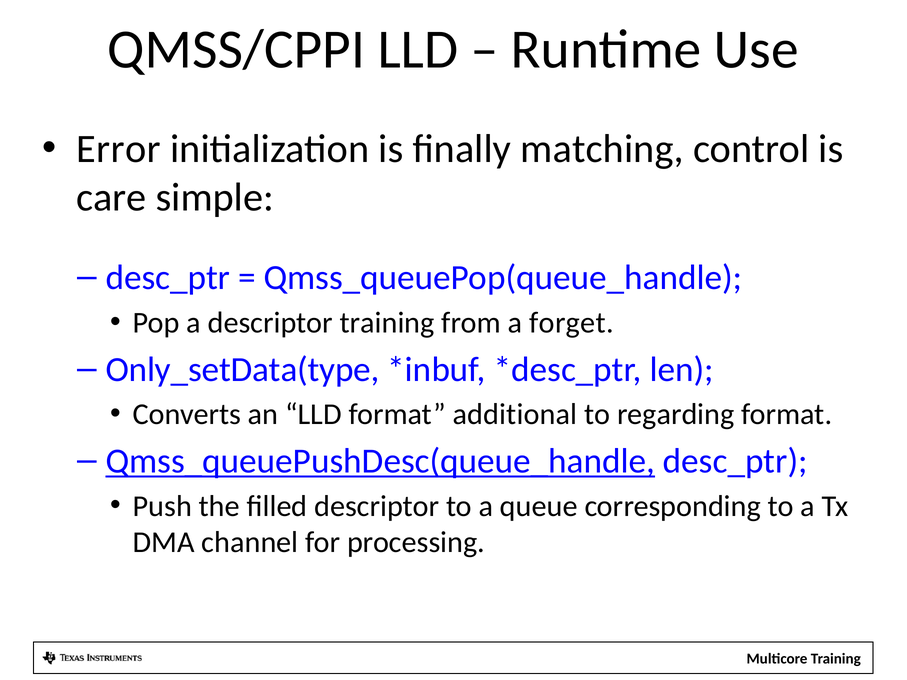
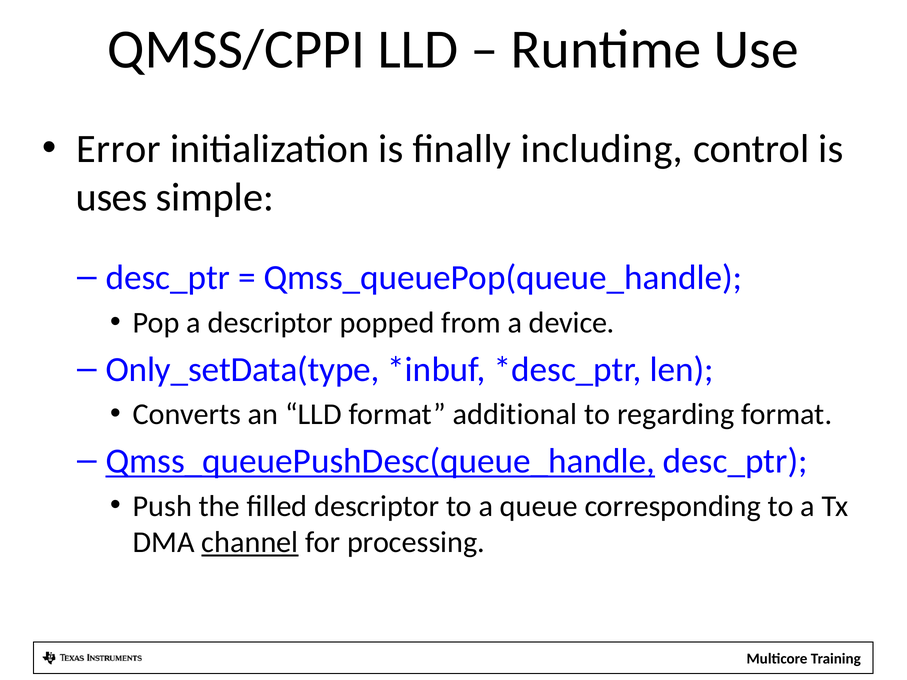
matching: matching -> including (602, 149)
care: care -> uses (112, 198)
descriptor training: training -> popped (387, 323)
forget: forget -> device (572, 323)
channel underline: none -> present (250, 543)
